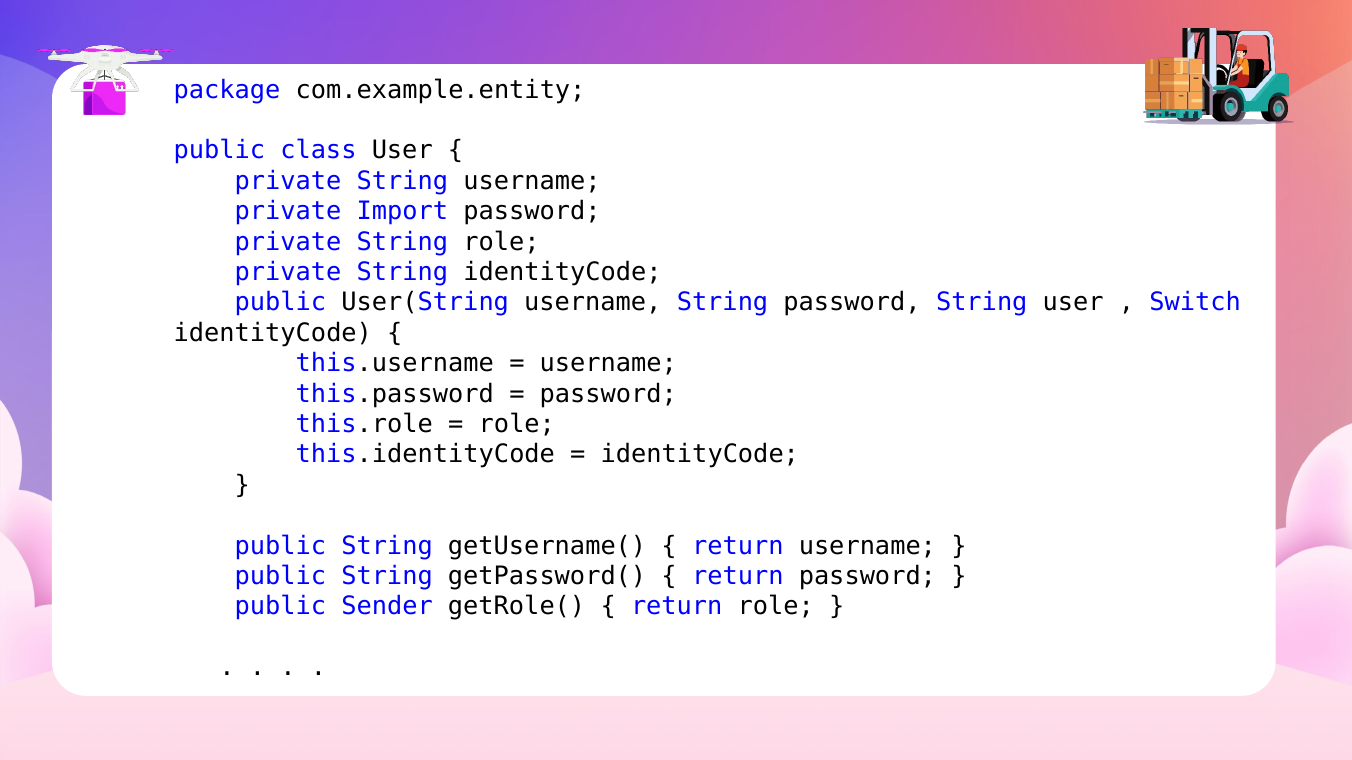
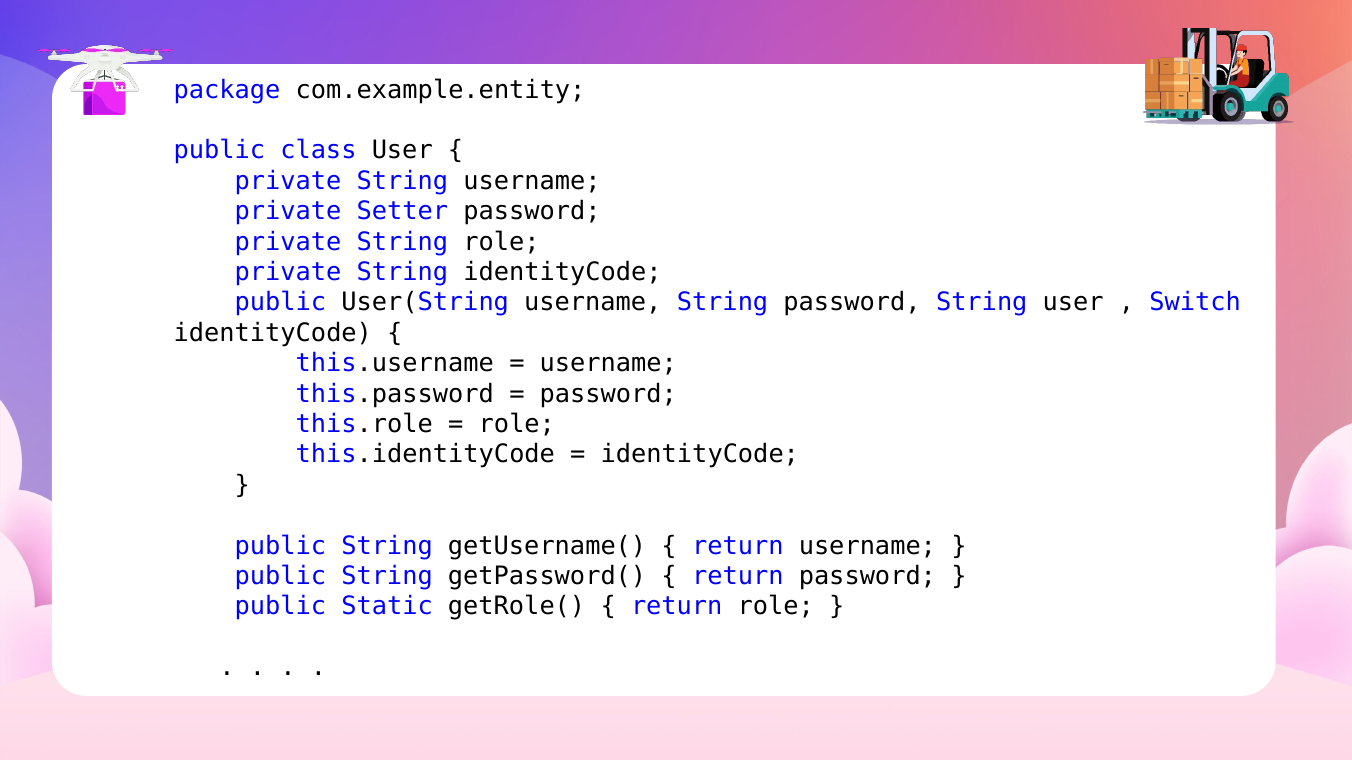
Import: Import -> Setter (402, 212)
Sender: Sender -> Static (387, 607)
